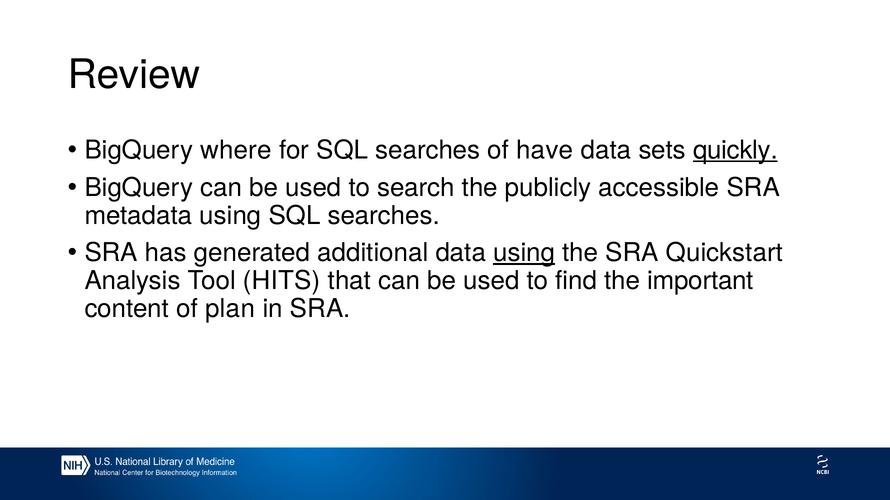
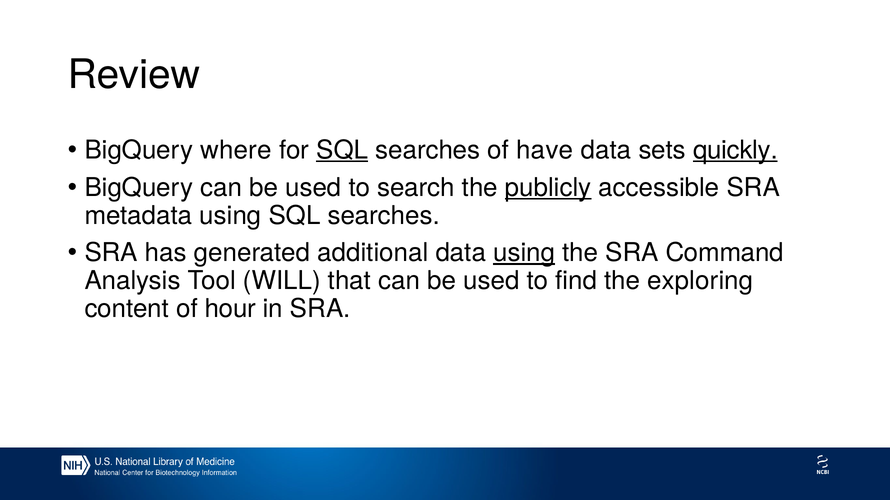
SQL underline: none -> present (342, 150)
publicly underline: none -> present (548, 188)
Quickstart: Quickstart -> Command (725, 253)
HITS: HITS -> WILL (282, 281)
important: important -> exploring (700, 281)
plan: plan -> hour (230, 309)
